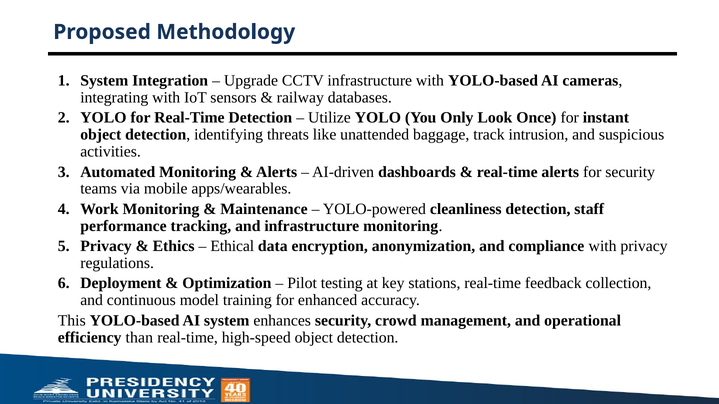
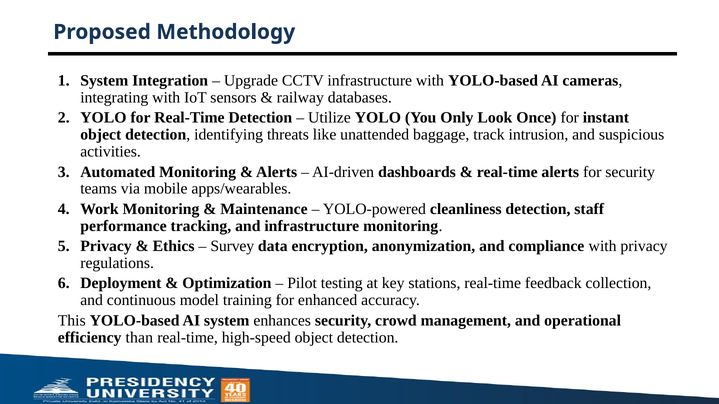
Ethical: Ethical -> Survey (232, 246)
